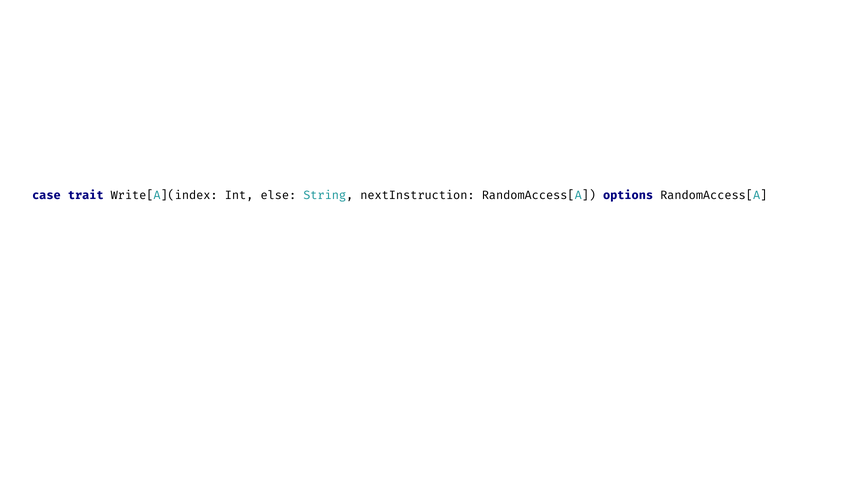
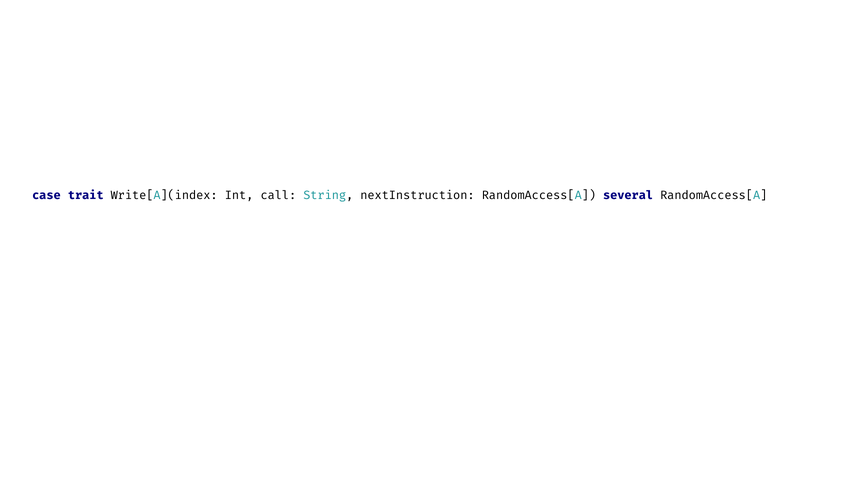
else: else -> call (278, 195)
options: options -> several (628, 195)
